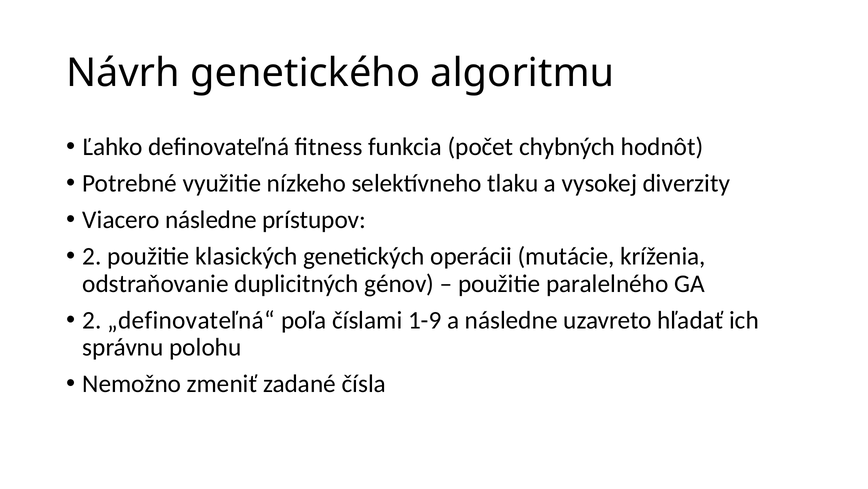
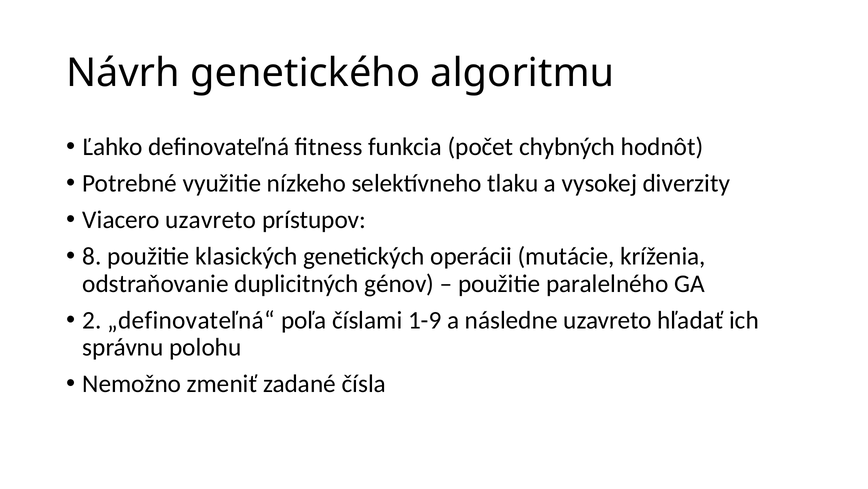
Viacero následne: následne -> uzavreto (211, 220)
2: 2 -> 8 (92, 256)
